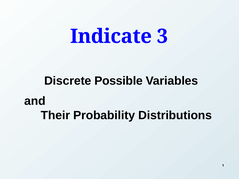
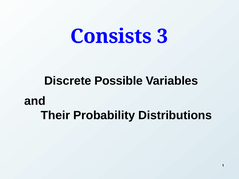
Indicate: Indicate -> Consists (111, 36)
